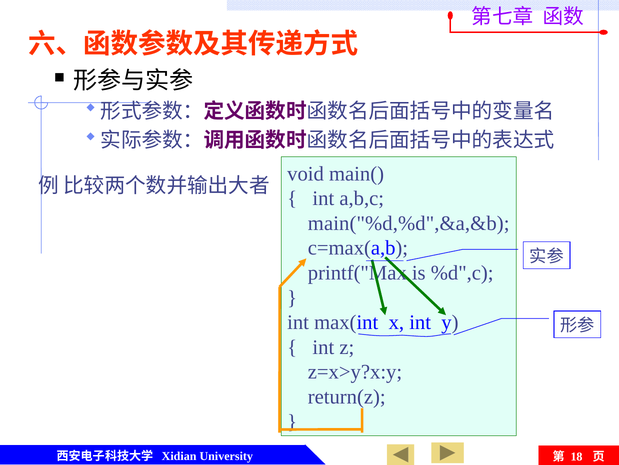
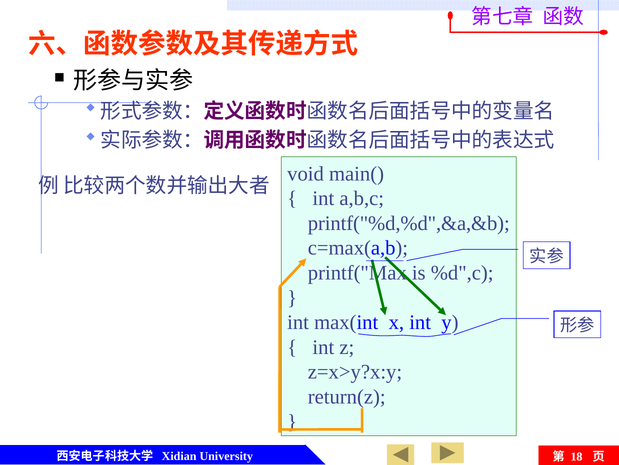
main("%d,%d",&a,&b: main("%d,%d",&a,&b -> printf("%d,%d",&a,&b (409, 223)
